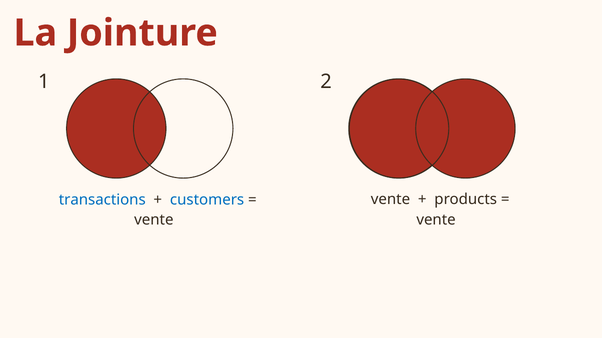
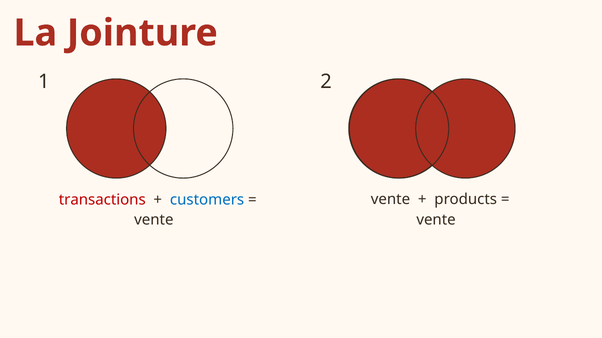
transactions colour: blue -> red (102, 200)
